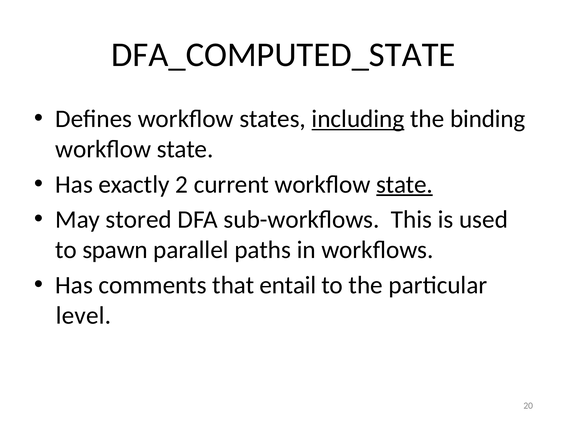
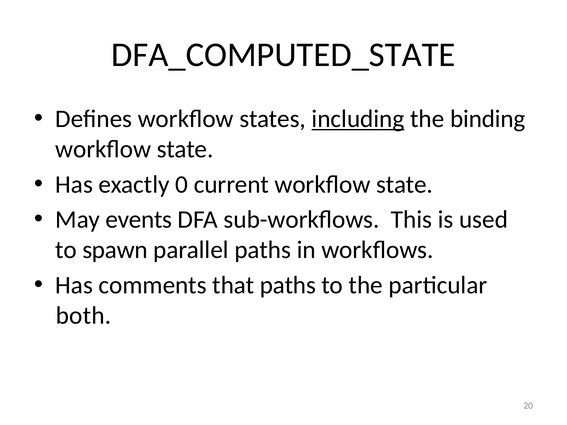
2: 2 -> 0 (182, 184)
state underline: present -> none (405, 184)
stored: stored -> events (139, 220)
that entail: entail -> paths (288, 285)
level: level -> both (83, 316)
